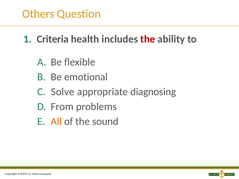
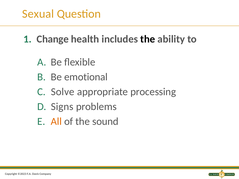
Others: Others -> Sexual (38, 14)
Criteria: Criteria -> Change (53, 39)
the colour: red -> black (148, 39)
diagnosing: diagnosing -> processing (153, 92)
From: From -> Signs (62, 107)
